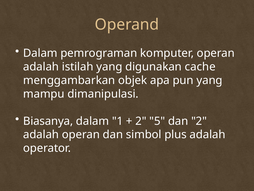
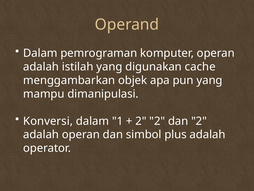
Biasanya: Biasanya -> Konversi (48, 121)
2 5: 5 -> 2 (157, 121)
